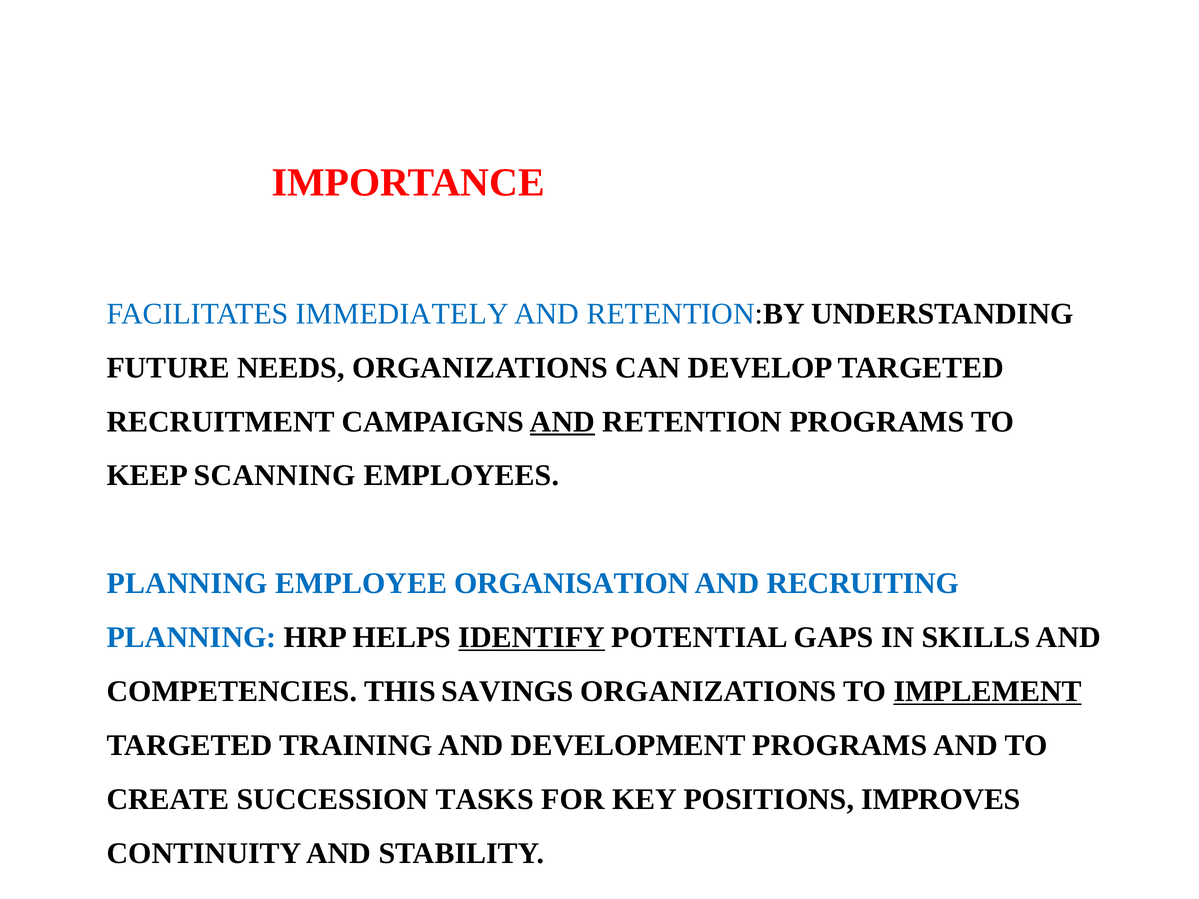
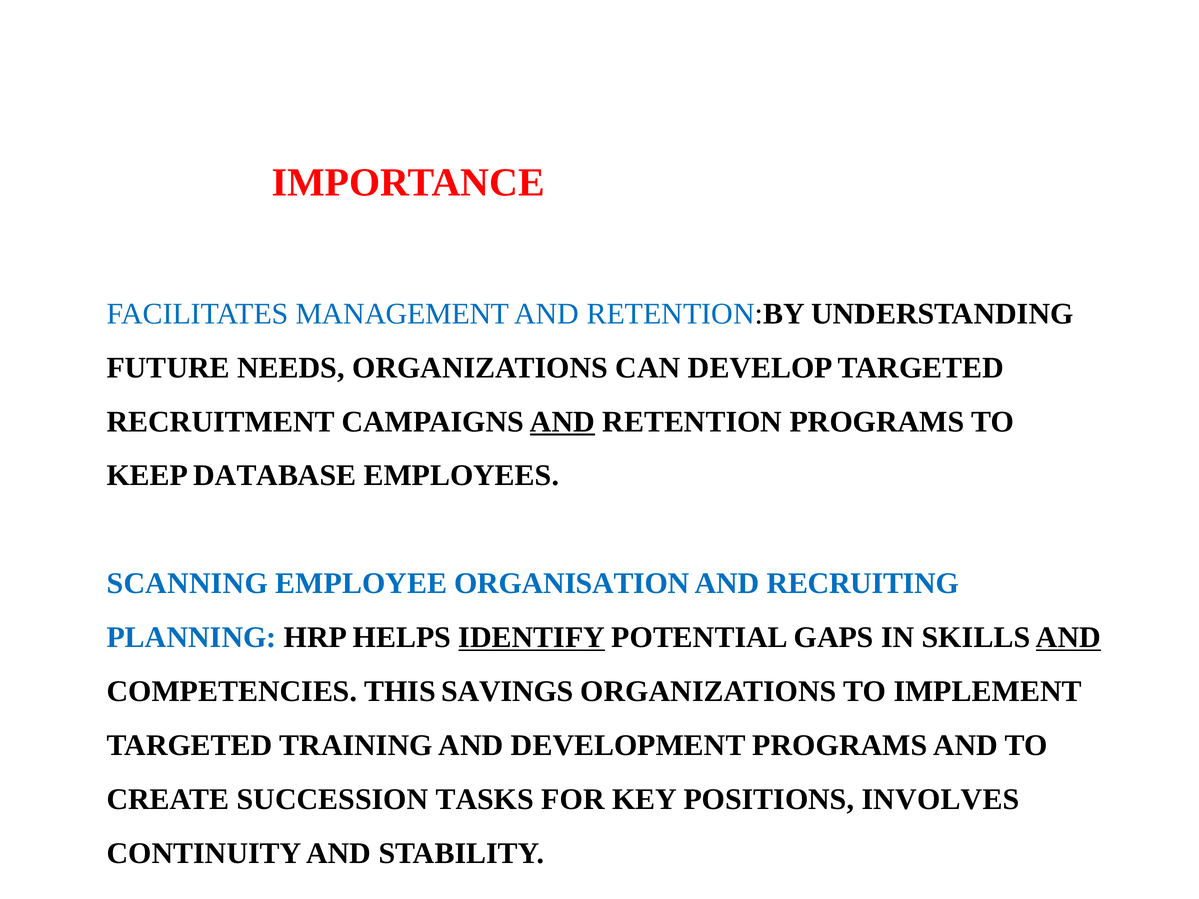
IMMEDIATELY: IMMEDIATELY -> MANAGEMENT (402, 314)
SCANNING: SCANNING -> DATABASE (275, 476)
PLANNING: PLANNING -> SCANNING (187, 584)
AND underline: none -> present (1068, 638)
IMPLEMENT underline: present -> none (988, 692)
IMPROVES: IMPROVES -> INVOLVES (941, 799)
